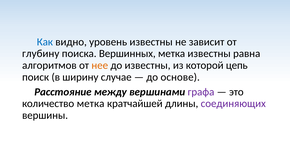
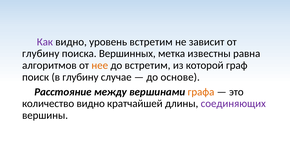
Как colour: blue -> purple (45, 42)
уровень известны: известны -> встретим (151, 42)
до известны: известны -> встретим (148, 65)
цепь: цепь -> граф (237, 65)
в ширину: ширину -> глубину (80, 77)
графа colour: purple -> orange (201, 92)
количество метка: метка -> видно (91, 104)
